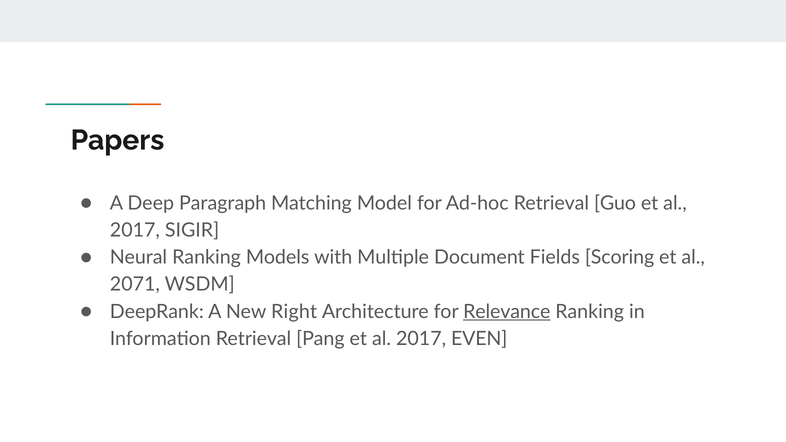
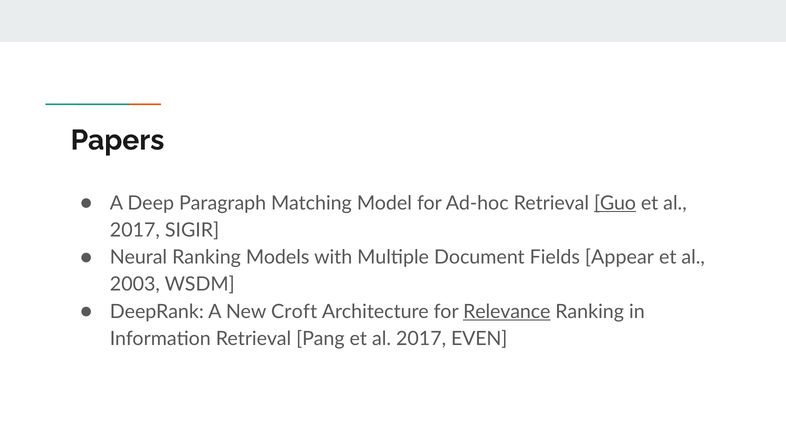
Guo underline: none -> present (615, 203)
Scoring: Scoring -> Appear (619, 257)
2071: 2071 -> 2003 (135, 285)
Right: Right -> Croft (294, 312)
